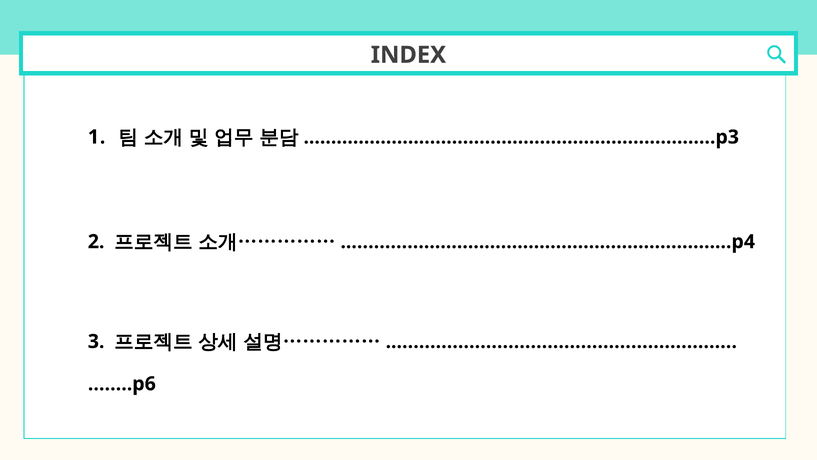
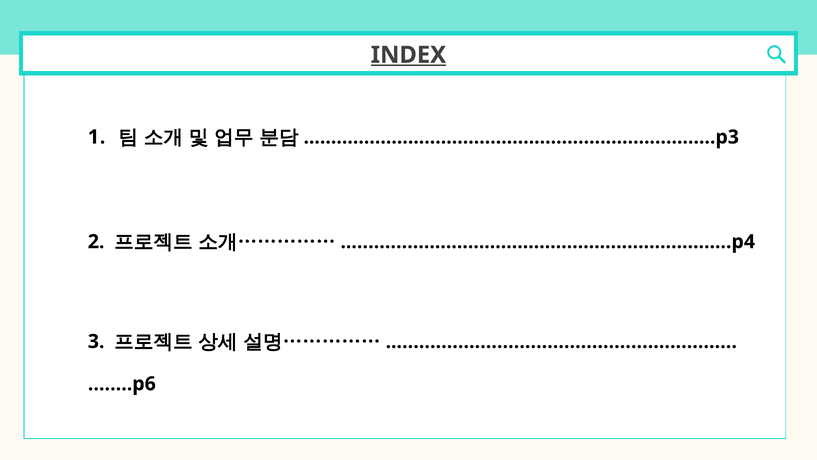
INDEX underline: none -> present (408, 55)
